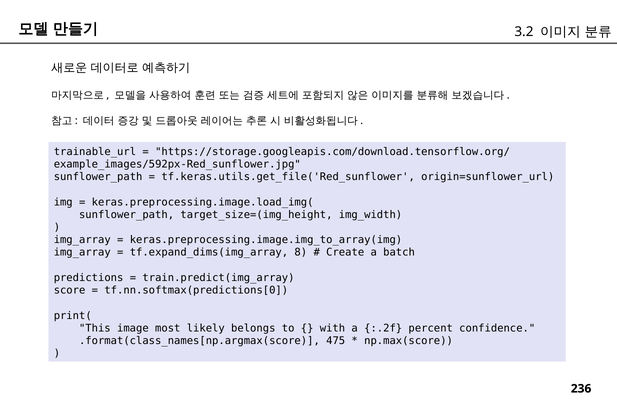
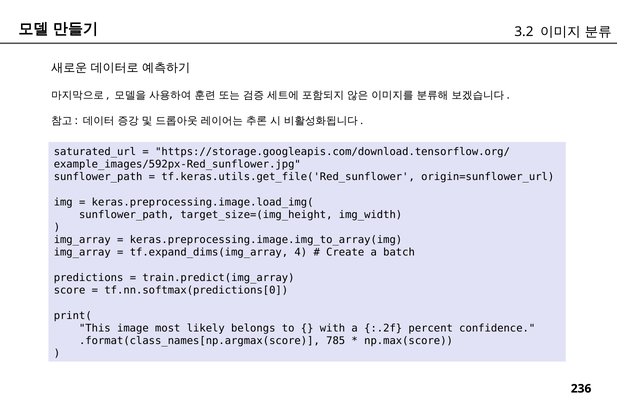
trainable_url: trainable_url -> saturated_url (95, 152)
8: 8 -> 4 (301, 253)
475: 475 -> 785 (336, 341)
